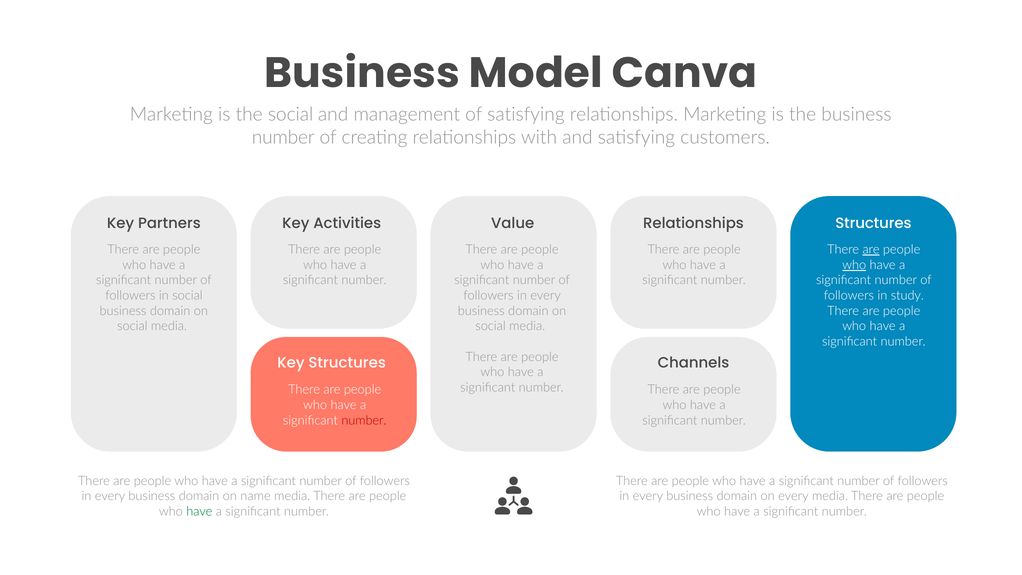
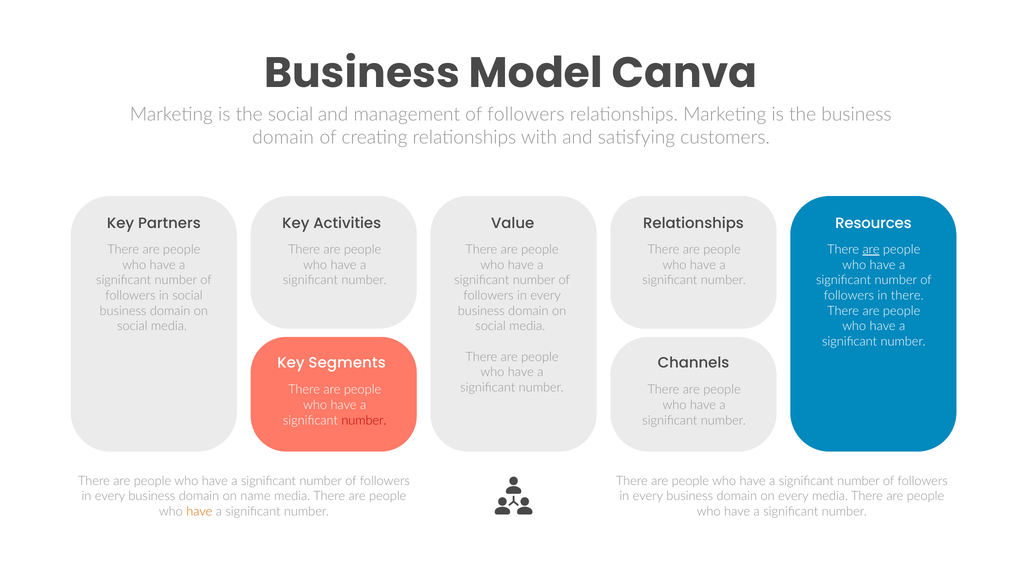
management of satisfying: satisfying -> followers (526, 115)
number: number -> domain (283, 138)
Relationships Structures: Structures -> Resources (873, 223)
who underline: present -> none (854, 265)
in study: study -> there (907, 296)
Key Structures: Structures -> Segments (347, 363)
have colour: green -> orange (199, 511)
